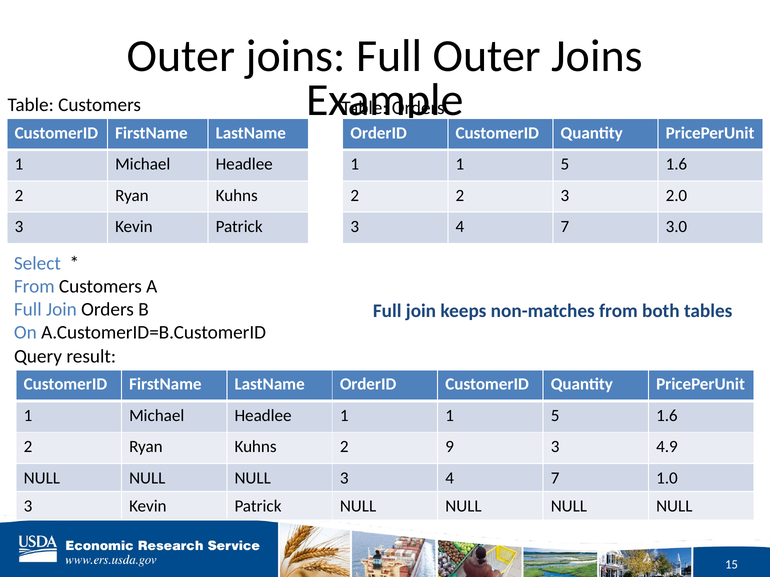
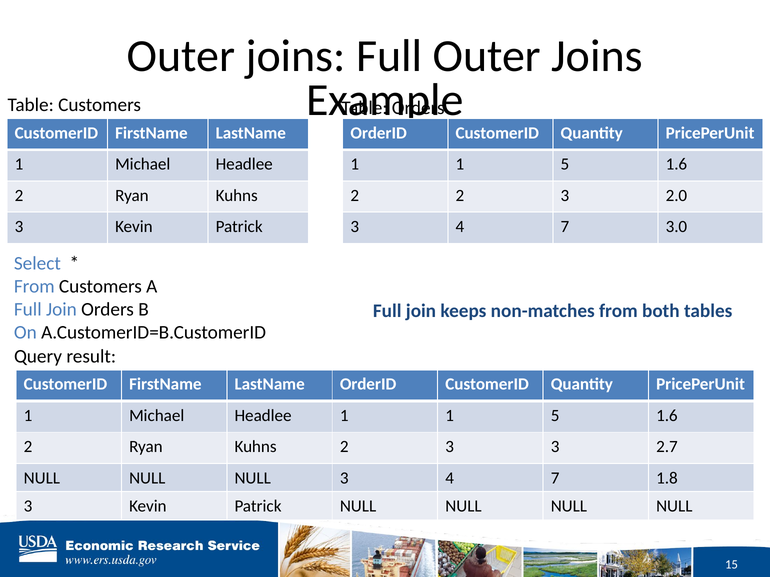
Kuhns 2 9: 9 -> 3 (450, 447)
4.9: 4.9 -> 2.7 (667, 447)
1.0: 1.0 -> 1.8 (667, 478)
